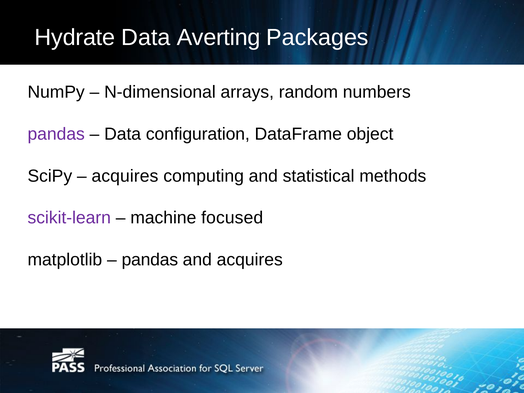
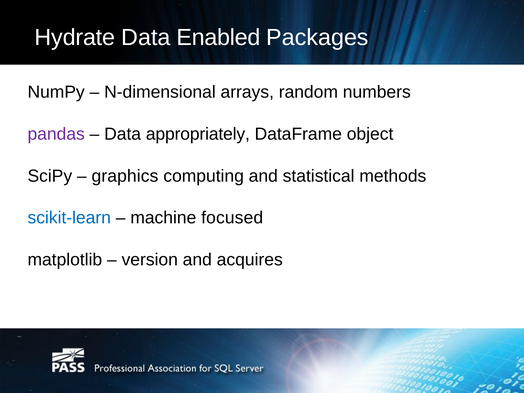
Averting: Averting -> Enabled (219, 38)
configuration: configuration -> appropriately (198, 134)
acquires: acquires -> graphics (125, 176)
scikit-learn colour: purple -> blue (69, 218)
pandas: pandas -> version (150, 260)
